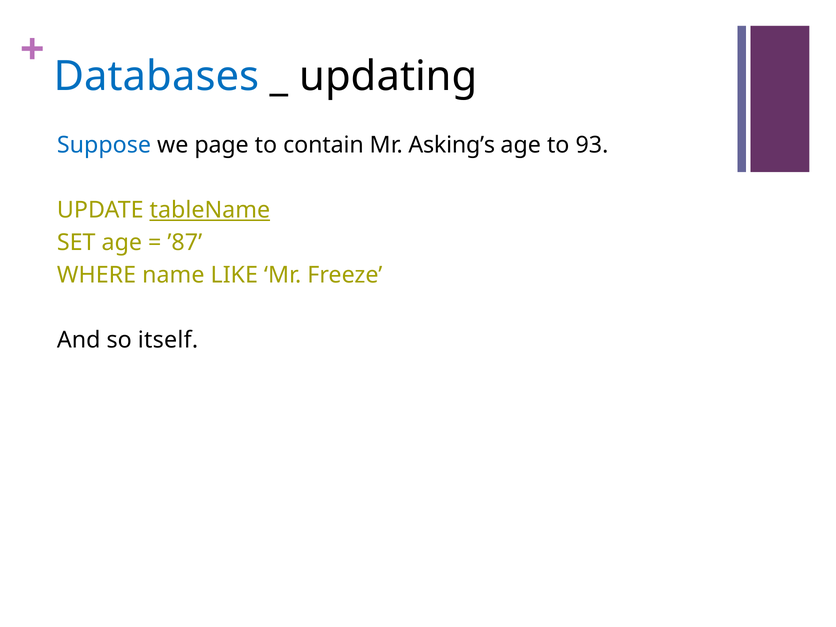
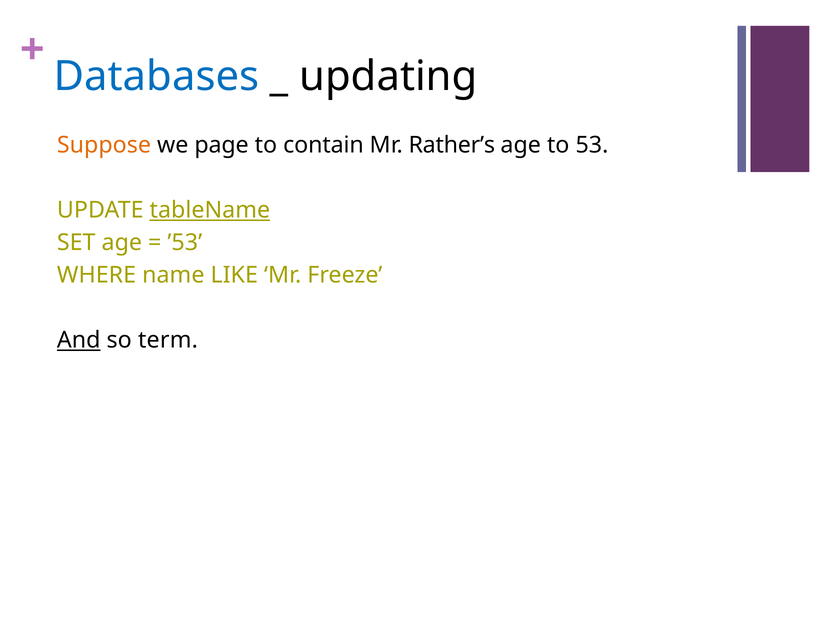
Suppose colour: blue -> orange (104, 145)
Asking’s: Asking’s -> Rather’s (452, 145)
93: 93 -> 53 (592, 145)
’87: ’87 -> ’53 (185, 243)
And underline: none -> present (79, 340)
itself: itself -> term (168, 340)
